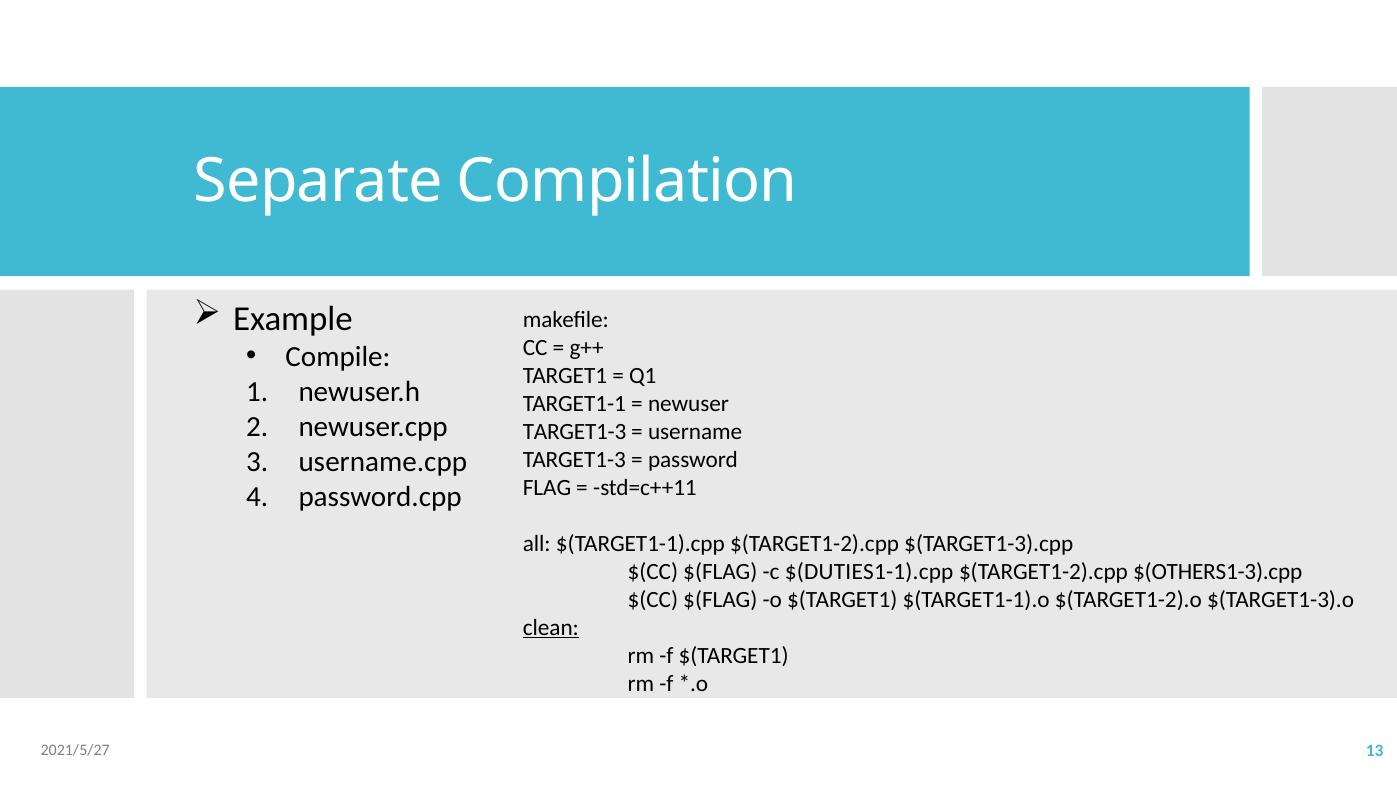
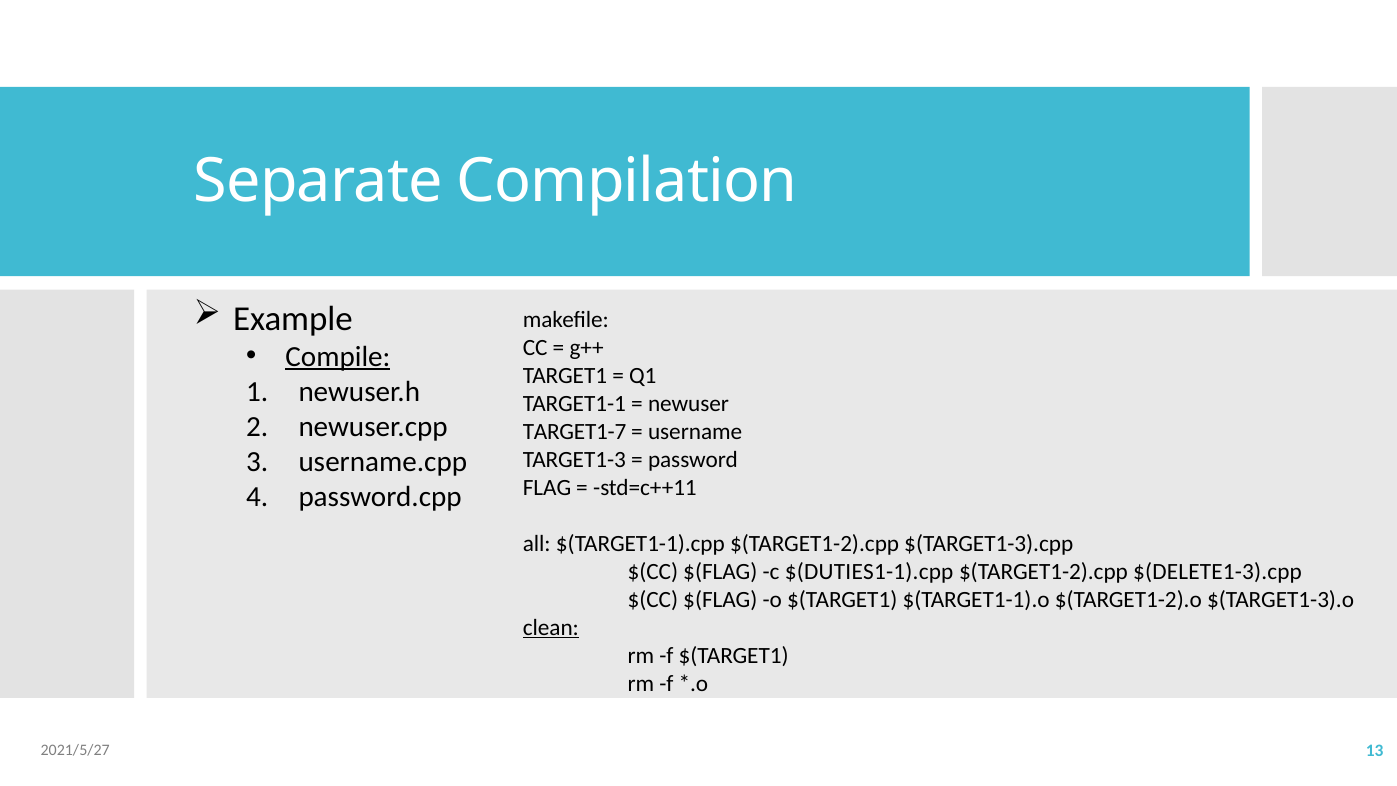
Compile underline: none -> present (338, 357)
TARGET1-3: TARGET1-3 -> TARGET1-7 (575, 432)
$(OTHERS1-3).cpp: $(OTHERS1-3).cpp -> $(DELETE1-3).cpp (1218, 572)
